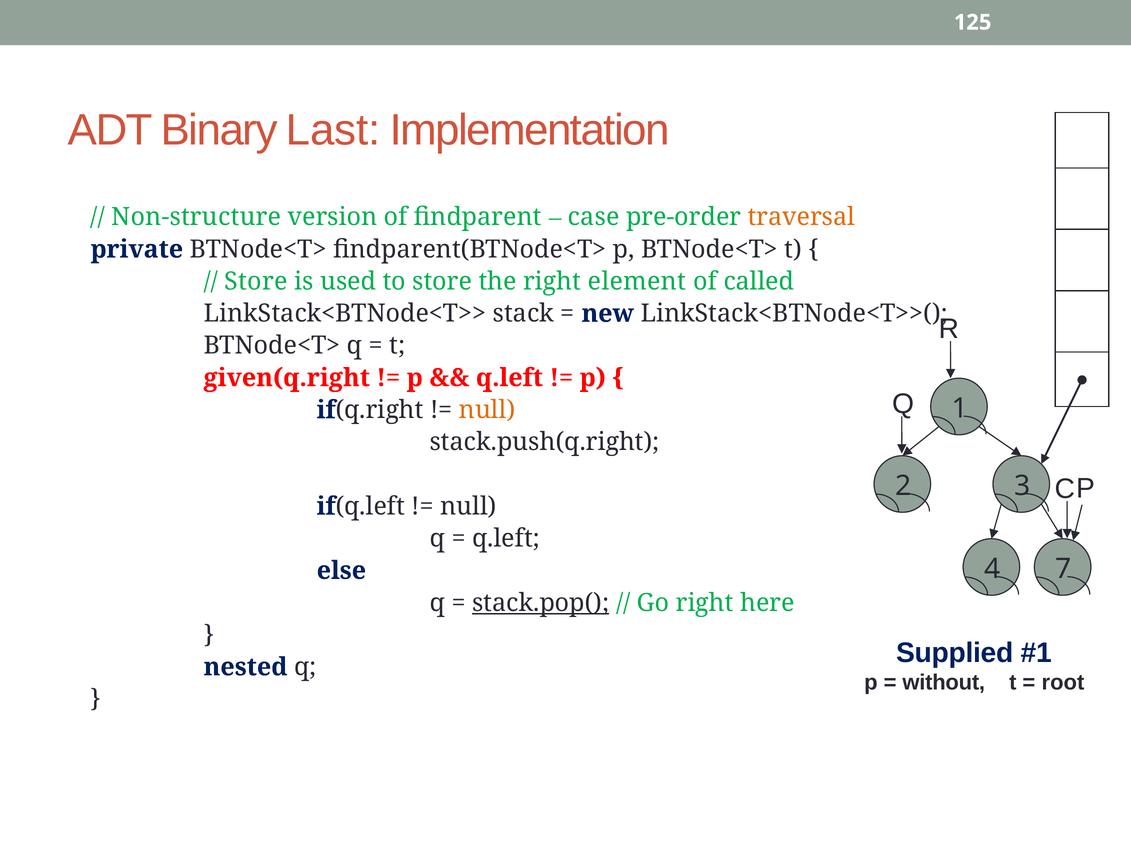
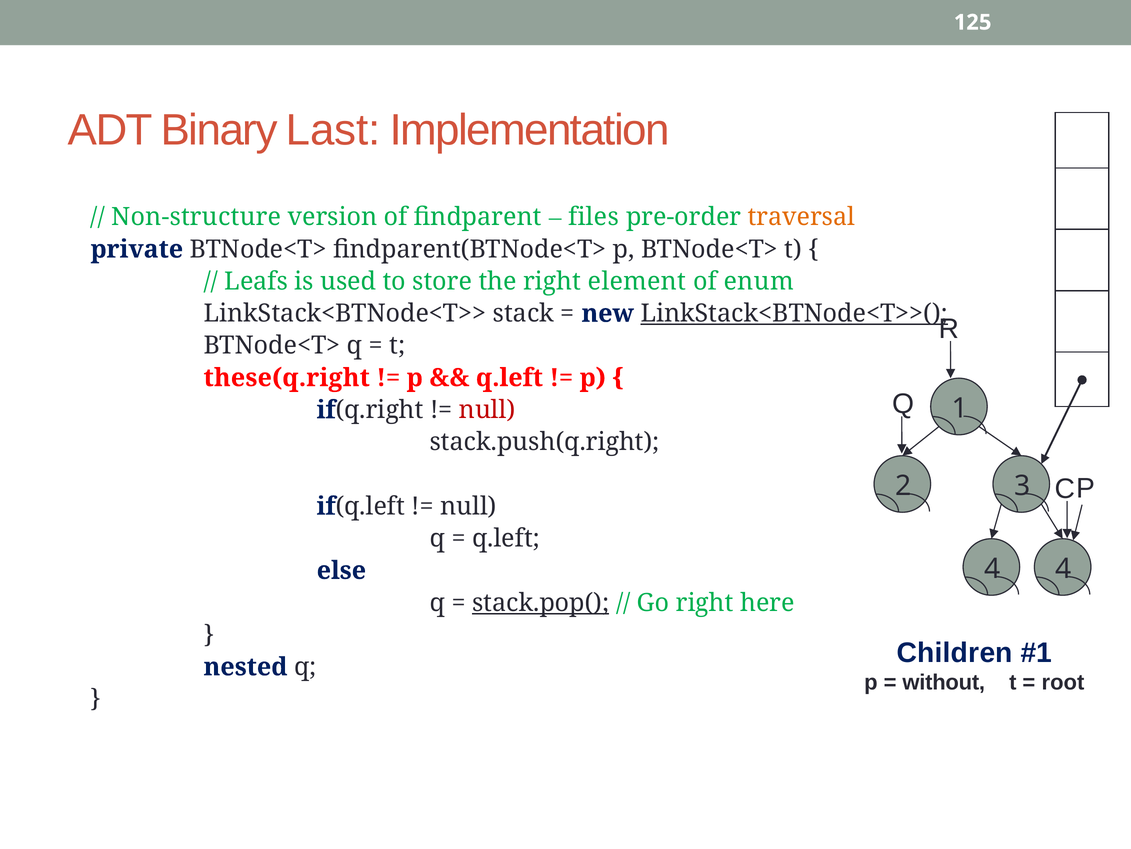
case: case -> files (594, 217)
Store: Store -> Leafs (256, 281)
called: called -> enum (759, 281)
LinkStack<BTNode<T>>( underline: none -> present (794, 313)
given(q.right: given(q.right -> these(q.right (287, 377)
null colour: orange -> red (487, 410)
4 7: 7 -> 4 (1064, 568)
Supplied: Supplied -> Children (955, 652)
